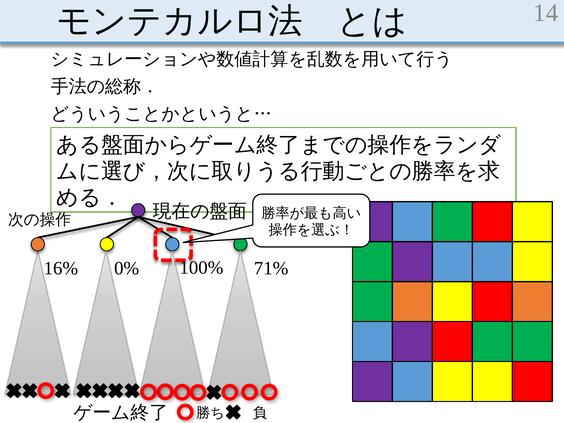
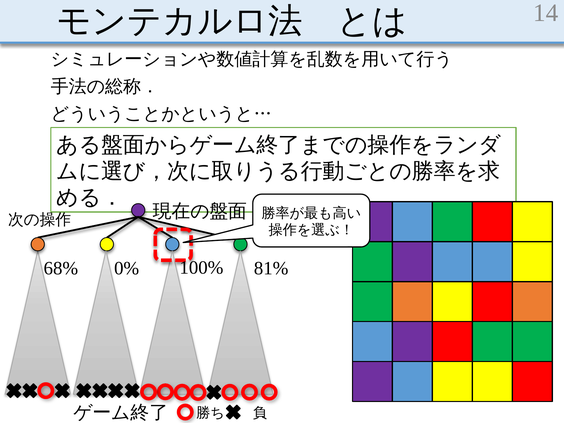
16%: 16% -> 68% (61, 268)
71%: 71% -> 81% (271, 268)
